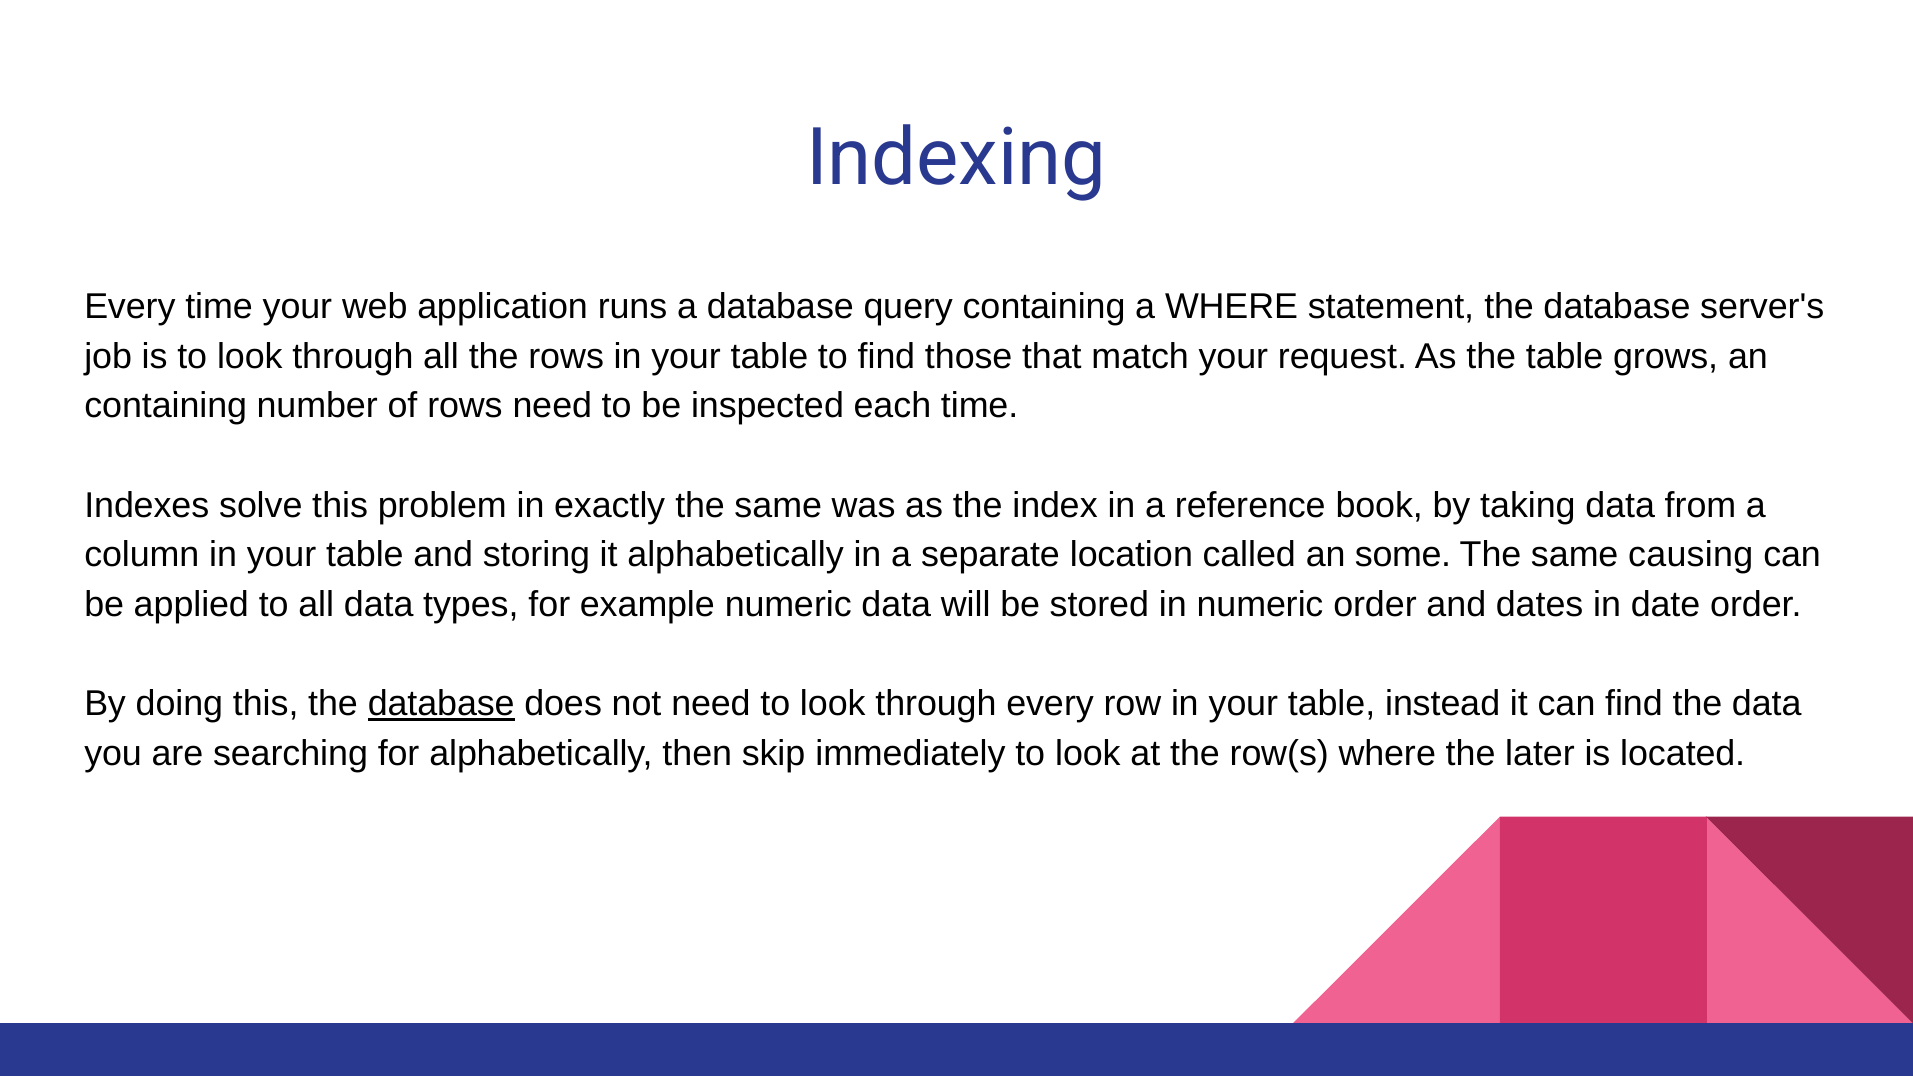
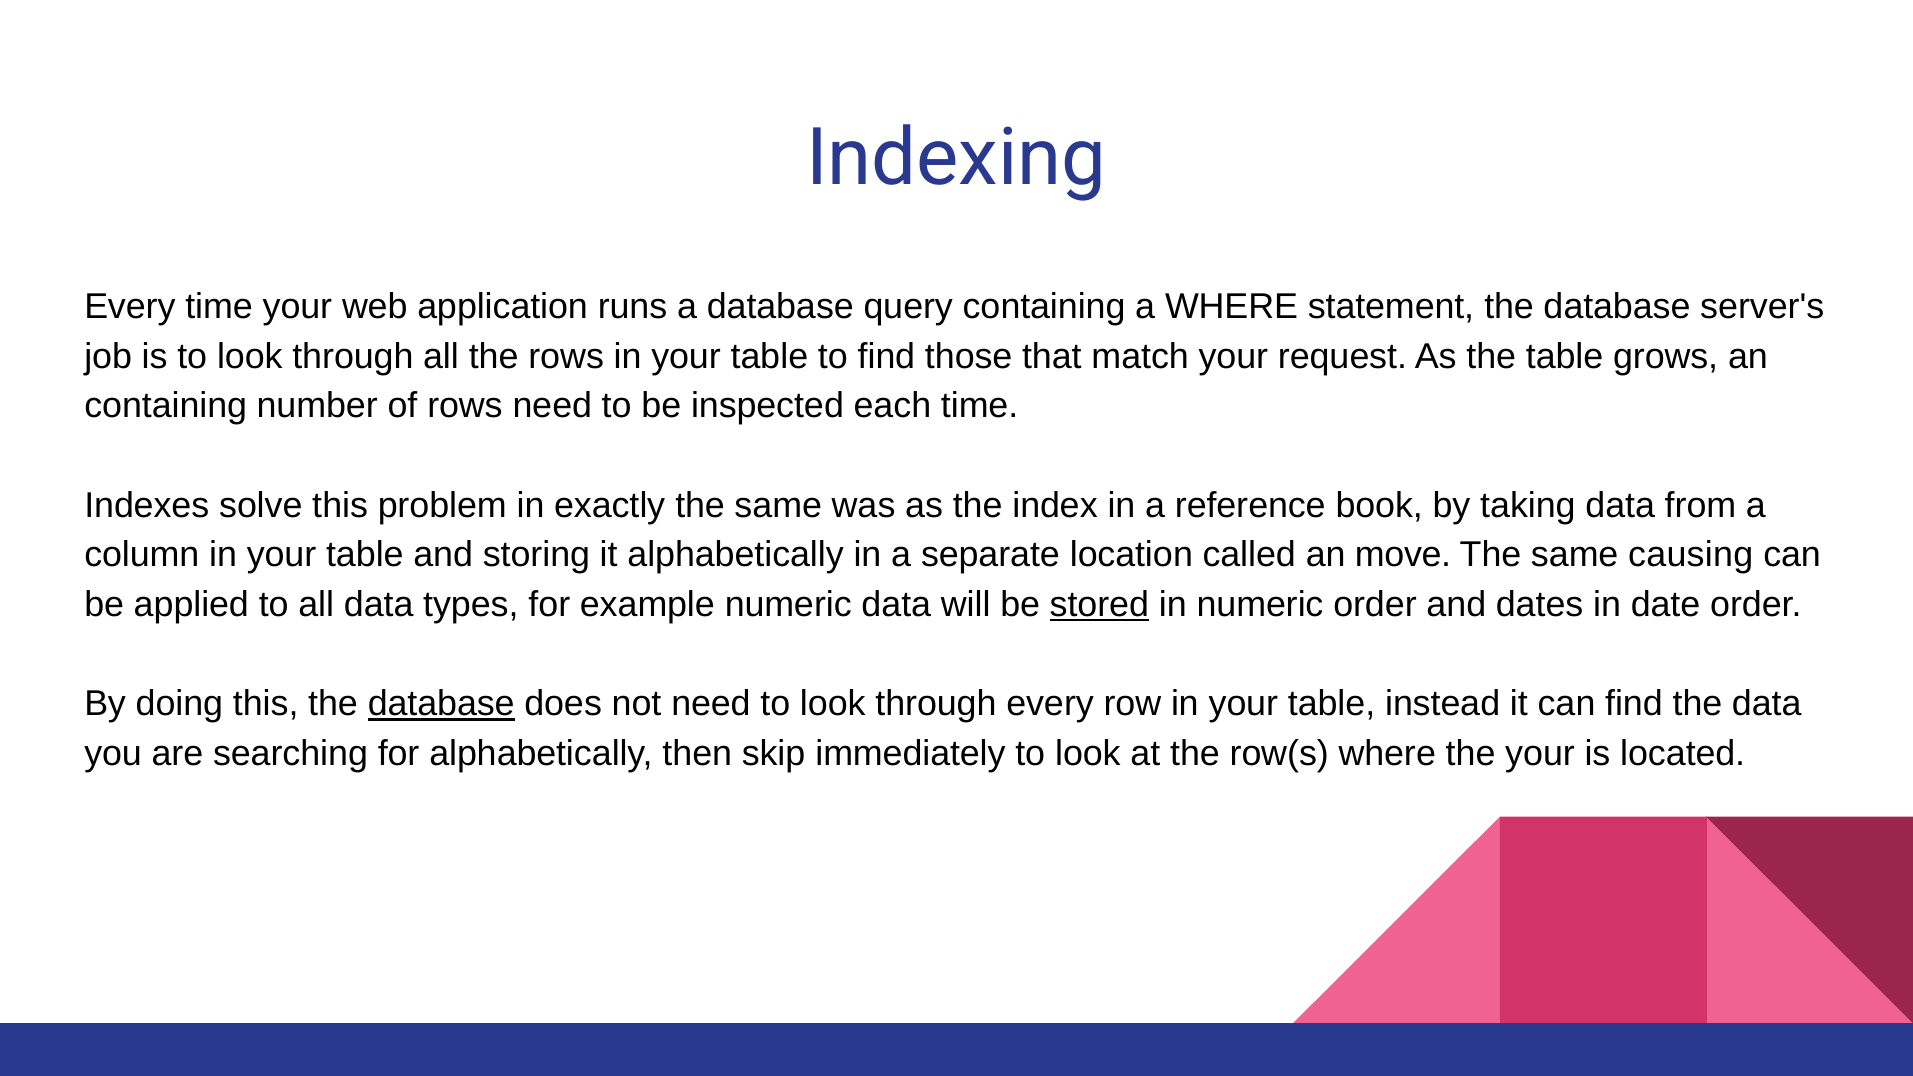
some: some -> move (1403, 555)
stored underline: none -> present (1099, 604)
the later: later -> your (1540, 754)
